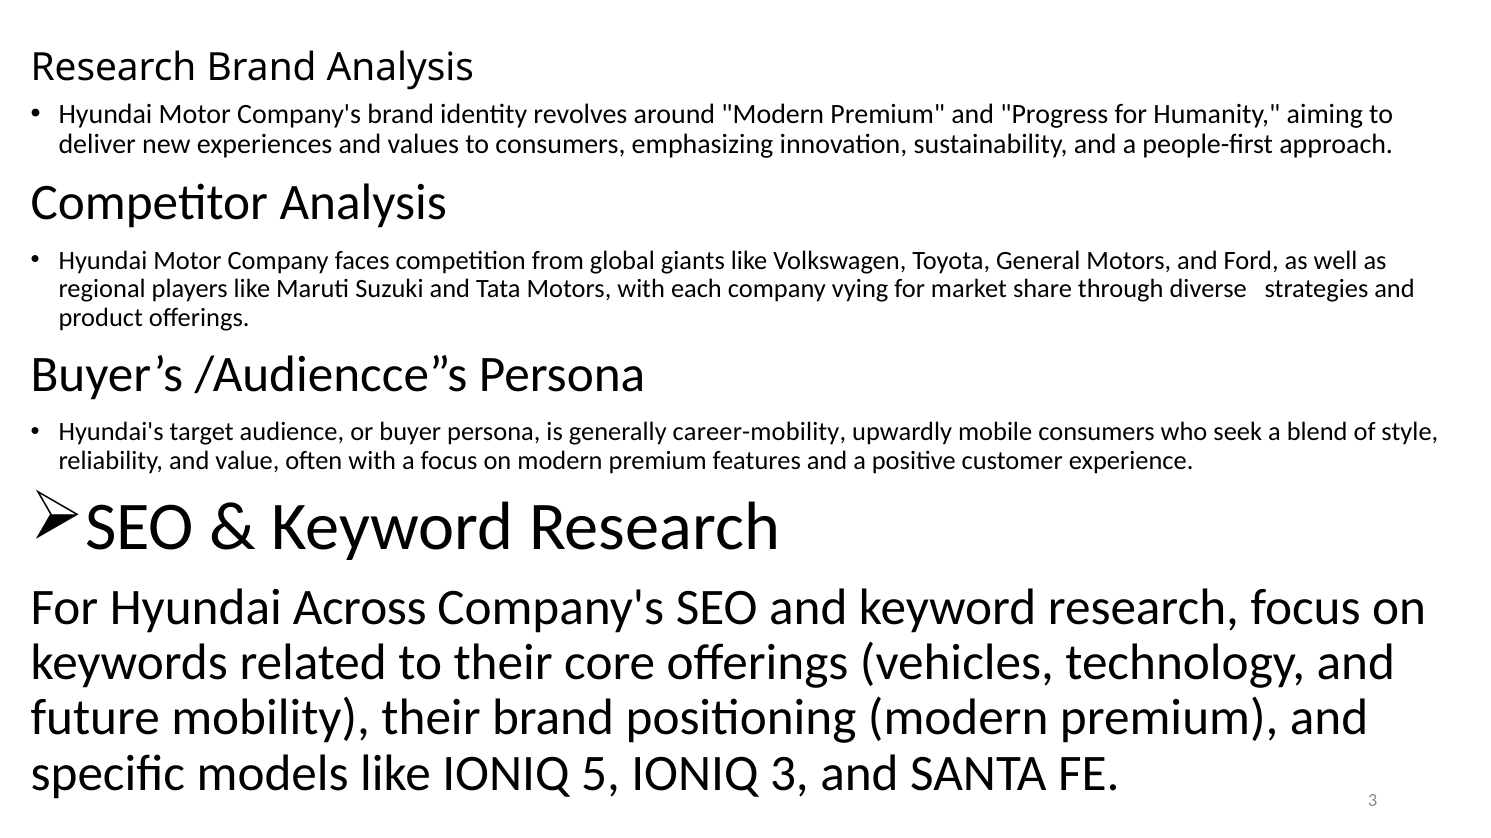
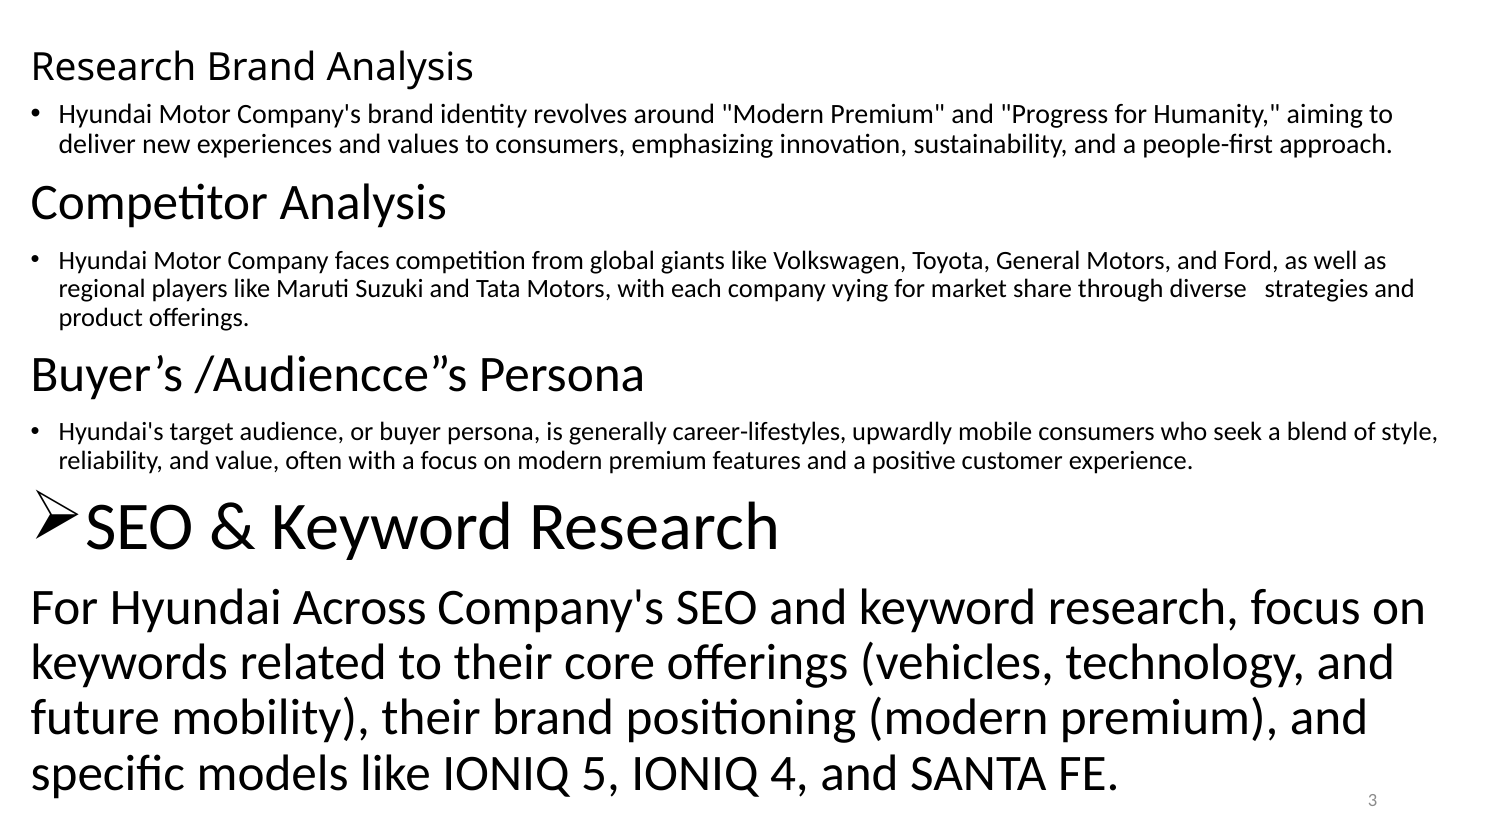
career-mobility: career-mobility -> career-lifestyles (760, 433)
IONIQ 3: 3 -> 4 (789, 774)
